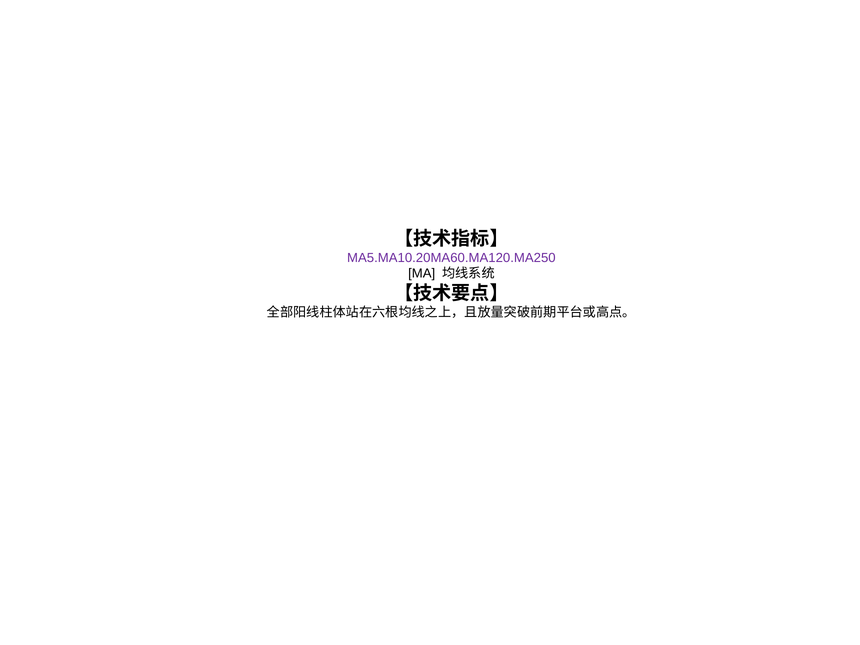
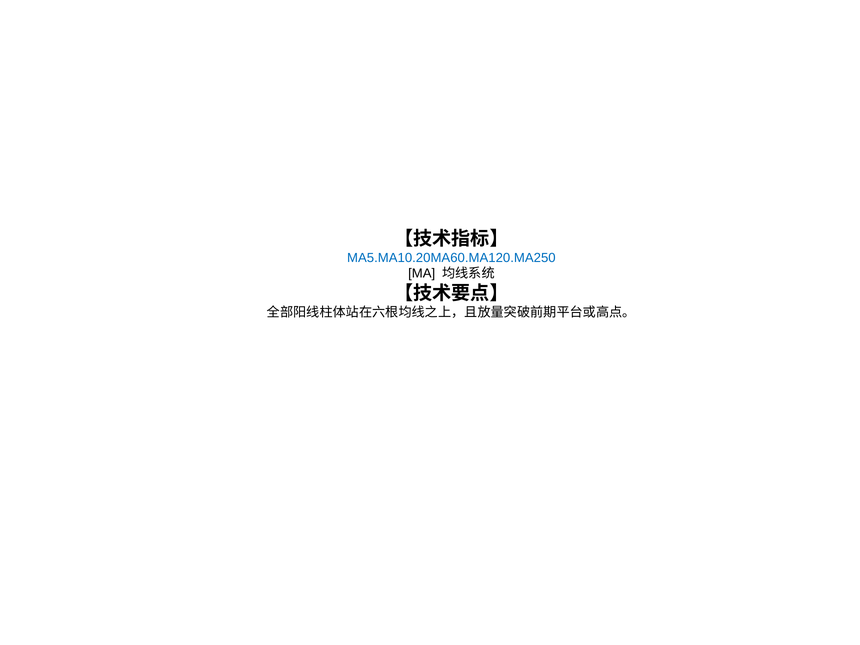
MA5.MA10.20MA60.MA120.MA250 colour: purple -> blue (451, 258)
